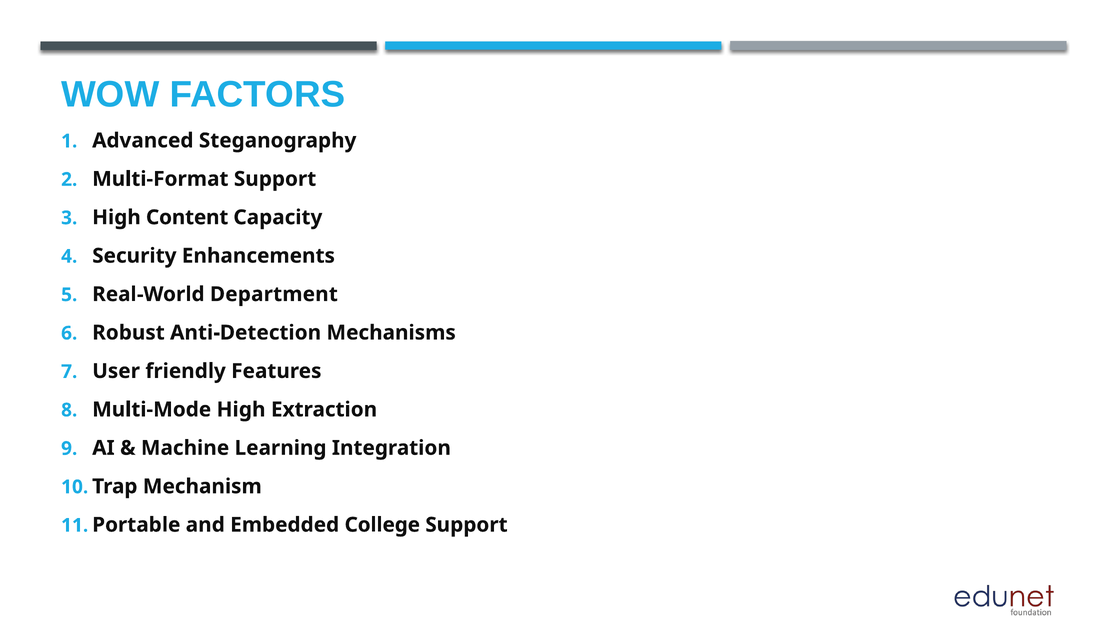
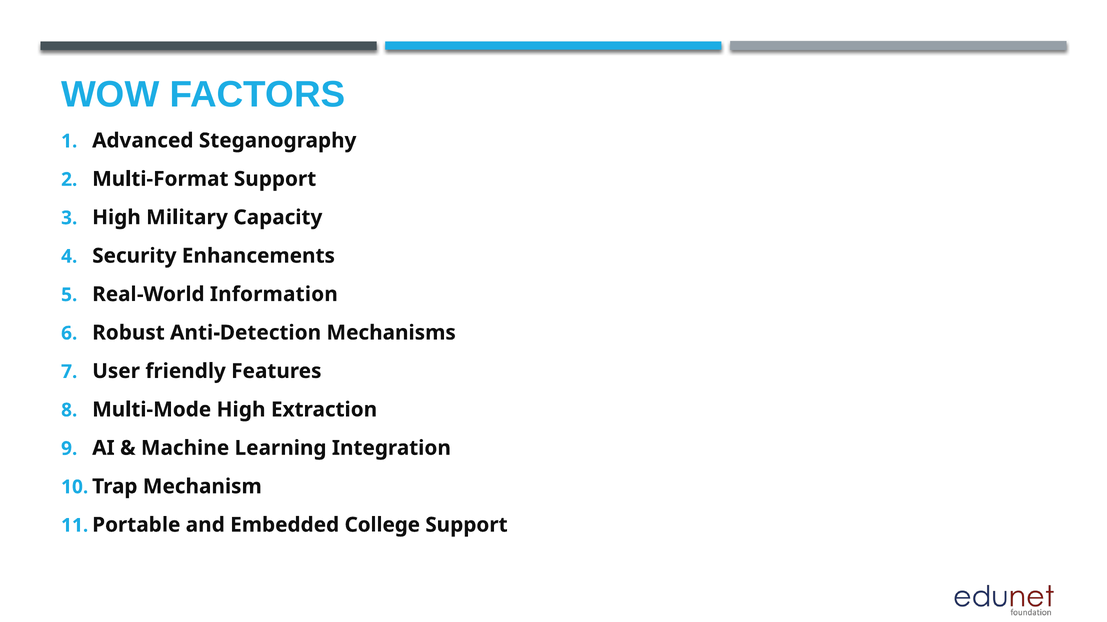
Content: Content -> Military (187, 218)
Department: Department -> Information (274, 295)
